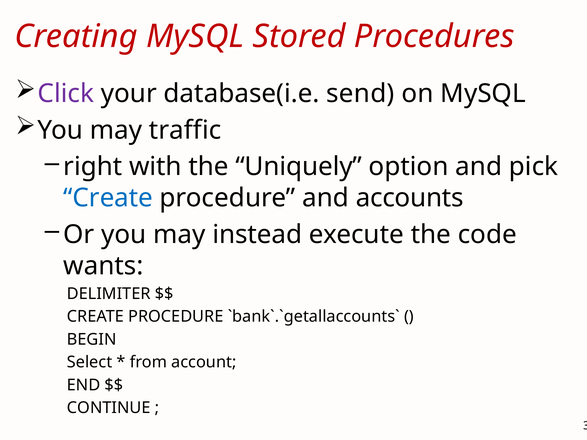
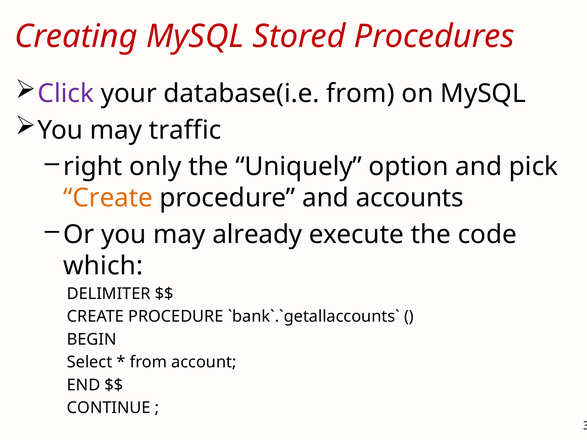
database(i.e send: send -> from (360, 94)
with: with -> only (155, 167)
Create colour: blue -> orange (108, 198)
instead: instead -> already (257, 235)
wants: wants -> which (103, 266)
